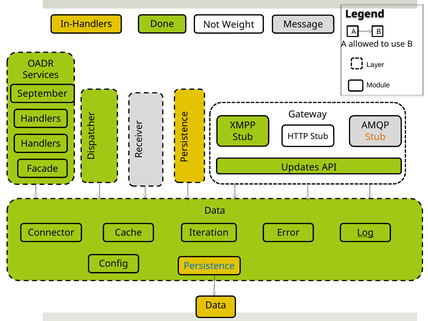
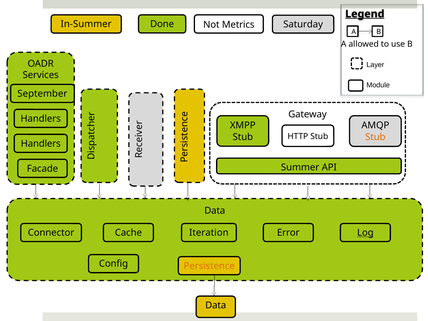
Legend underline: none -> present (365, 14)
In-Handlers: In-Handlers -> In-Summer (86, 24)
Weight: Weight -> Metrics (238, 25)
Message: Message -> Saturday (303, 24)
Updates: Updates -> Summer (300, 167)
Persistence colour: blue -> orange (209, 266)
